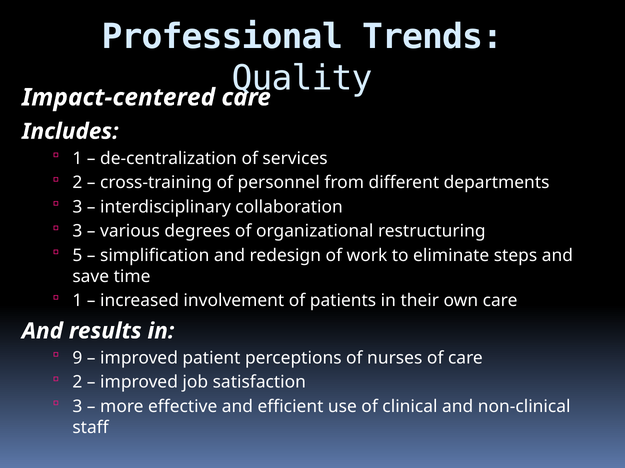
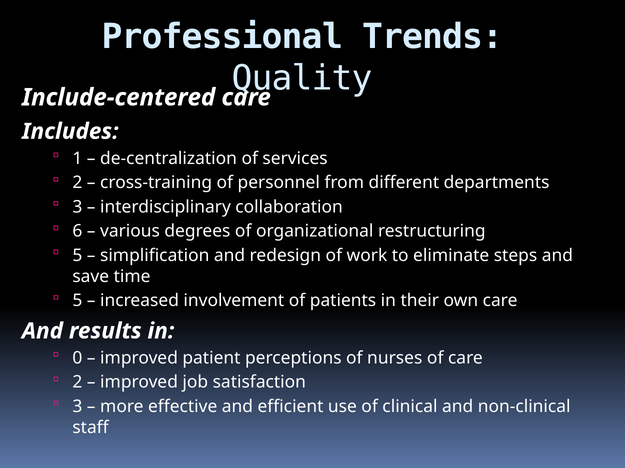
Impact-centered: Impact-centered -> Include-centered (119, 98)
3: 3 -> 6 (77, 232)
1: 1 -> 5 (77, 301)
9: 9 -> 0 (77, 359)
